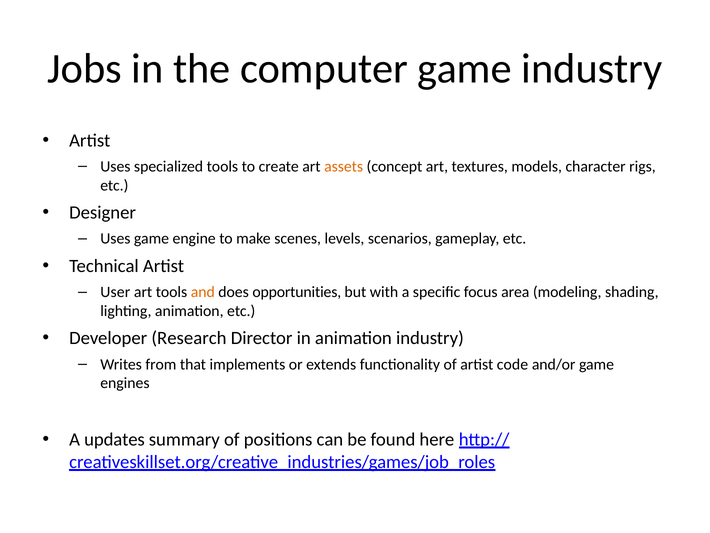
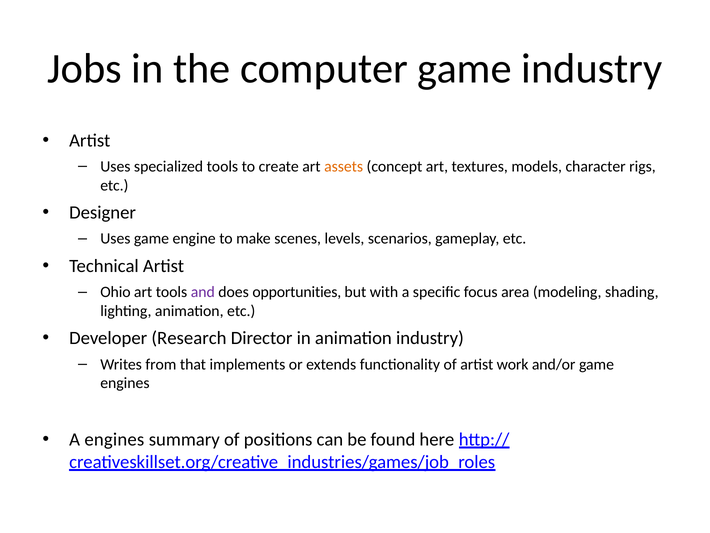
User: User -> Ohio (115, 292)
and colour: orange -> purple (203, 292)
code: code -> work (513, 364)
A updates: updates -> engines (114, 439)
